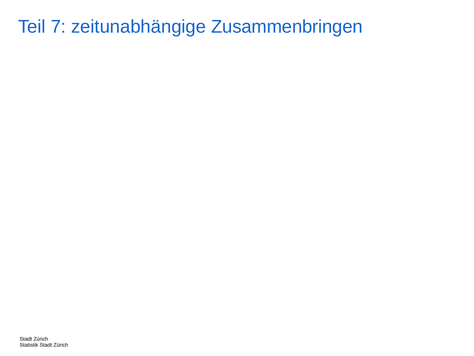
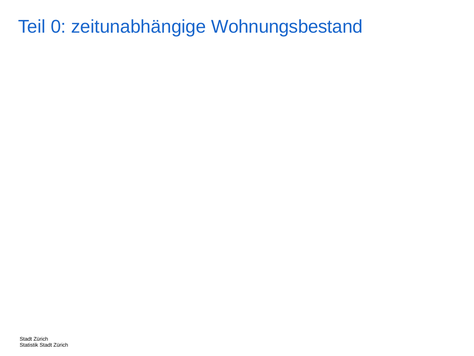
7: 7 -> 0 (58, 27)
Zusammenbringen: Zusammenbringen -> Wohnungsbestand (287, 27)
